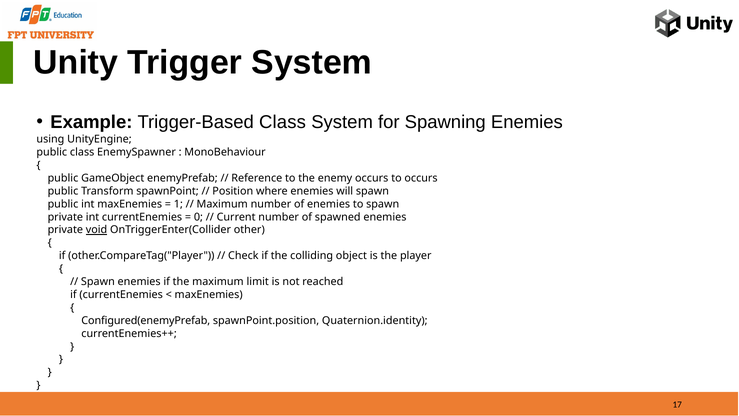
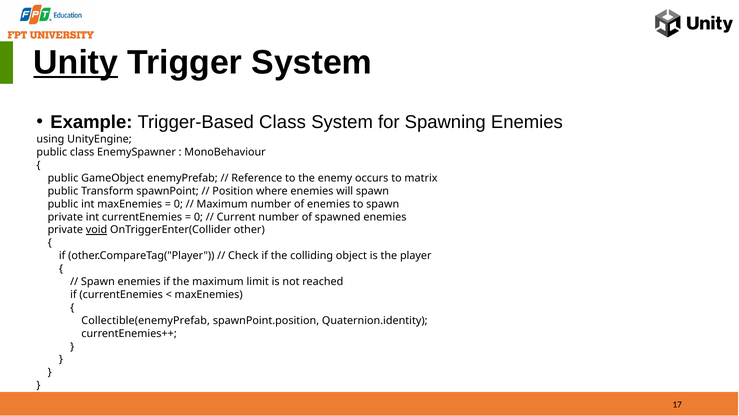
Unity underline: none -> present (76, 62)
to occurs: occurs -> matrix (421, 178)
1: 1 -> 0 (178, 204)
Configured(enemyPrefab: Configured(enemyPrefab -> Collectible(enemyPrefab (146, 320)
